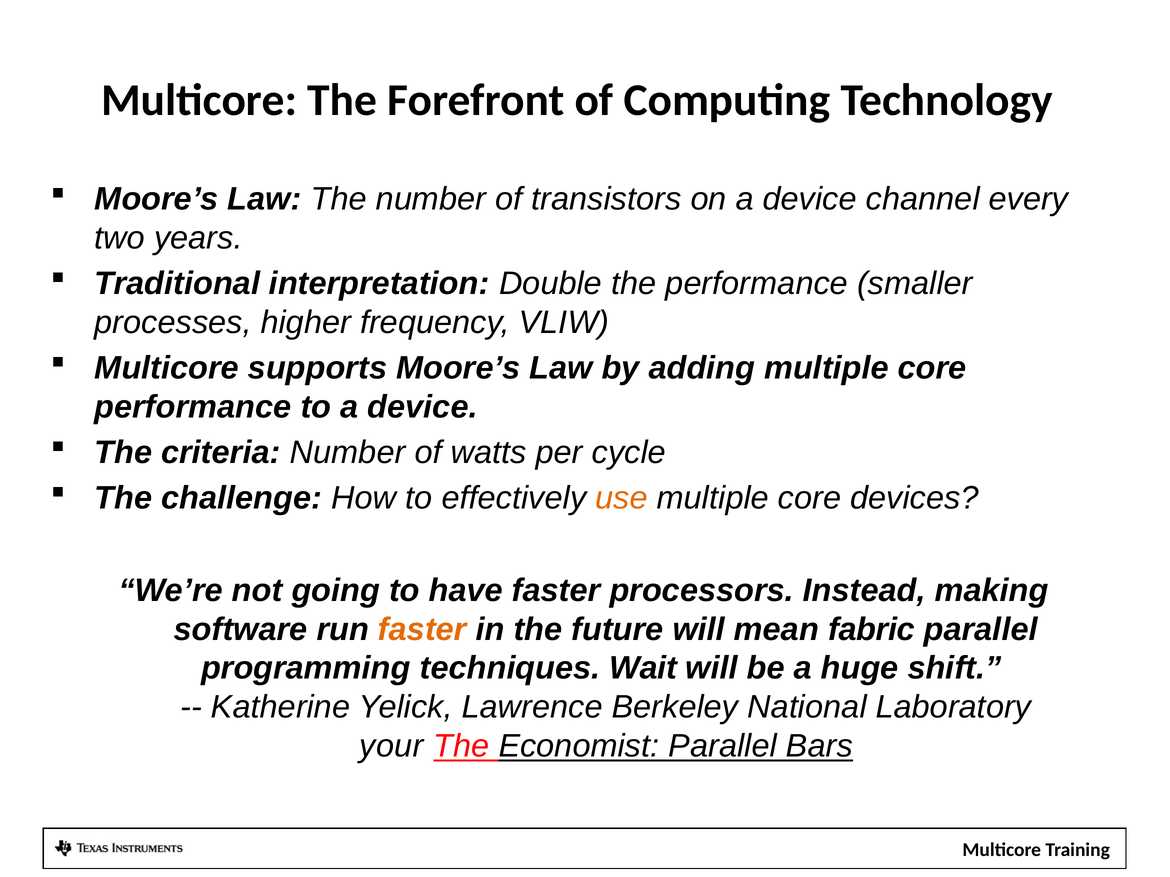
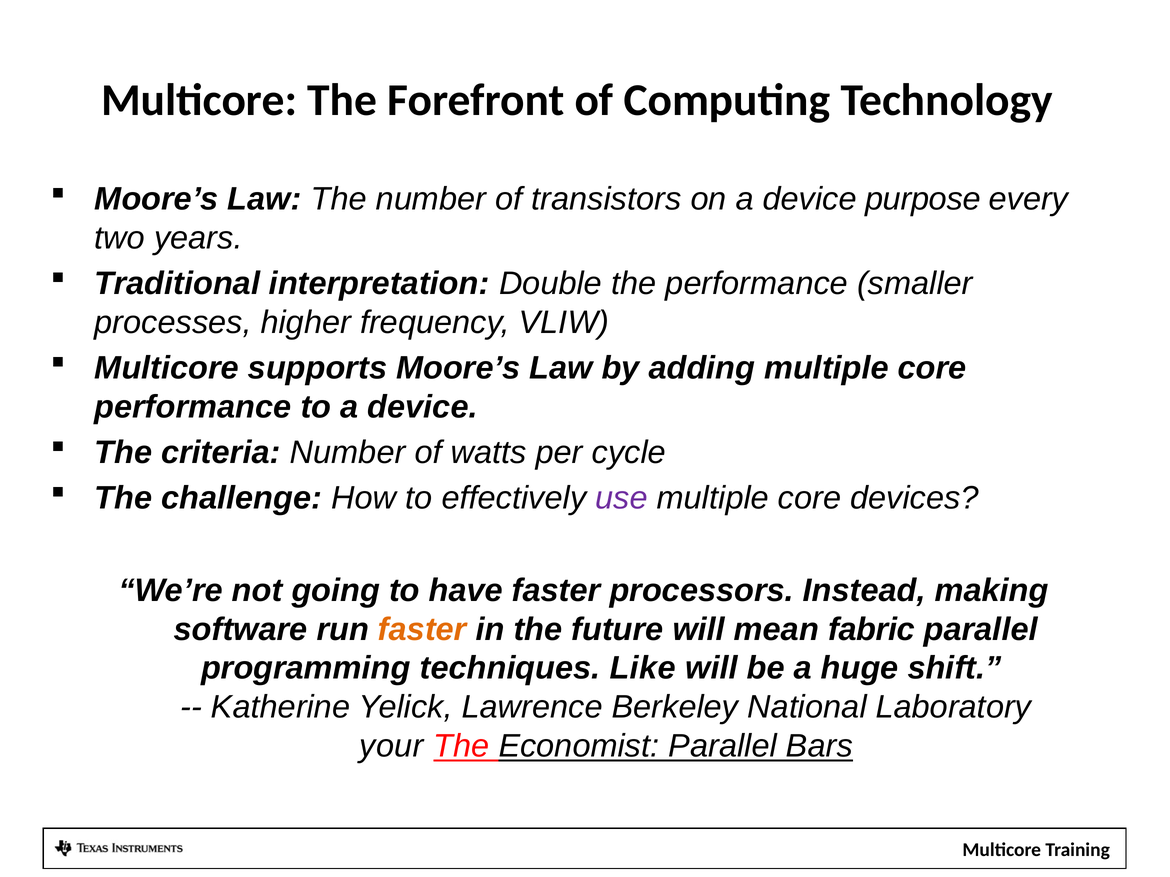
channel: channel -> purpose (923, 199)
use colour: orange -> purple (622, 498)
Wait: Wait -> Like (643, 669)
